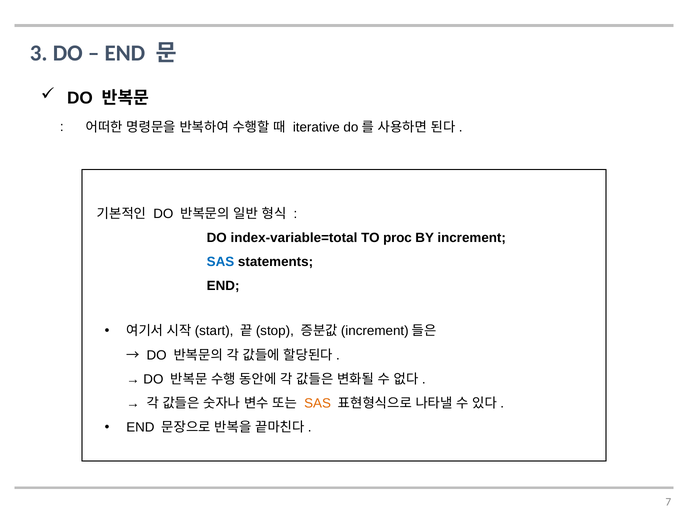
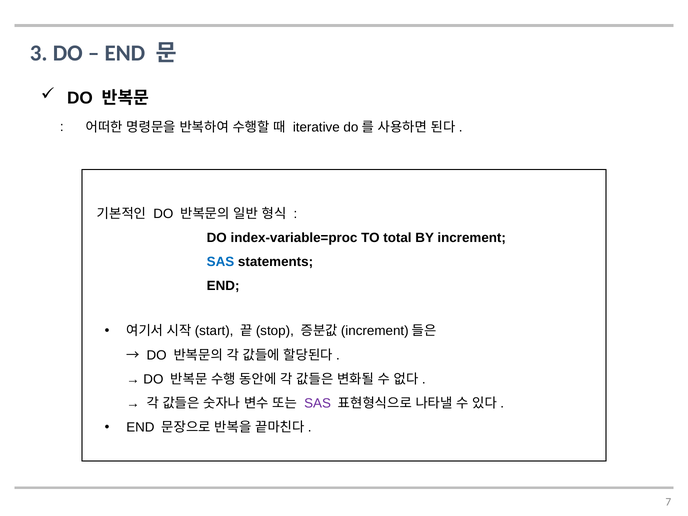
index-variable=total: index-variable=total -> index-variable=proc (294, 238)
proc: proc -> total (397, 238)
SAS colour: orange -> purple (318, 403)
